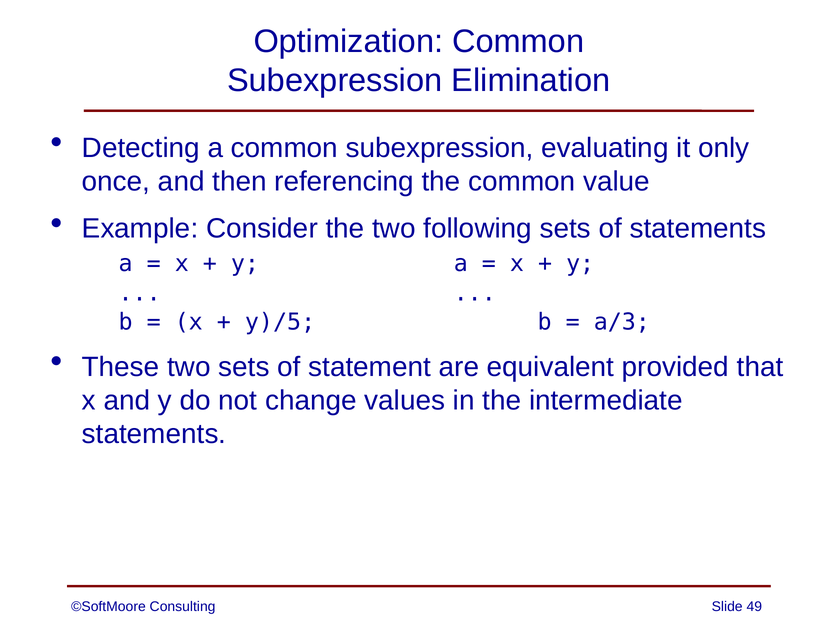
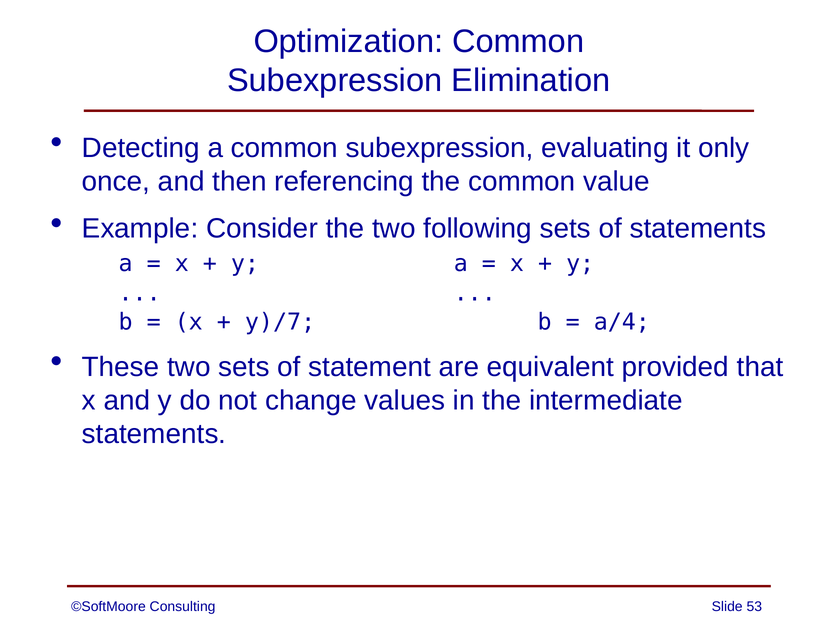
y)/5: y)/5 -> y)/7 (280, 322)
a/3: a/3 -> a/4 (622, 322)
49: 49 -> 53 (754, 607)
